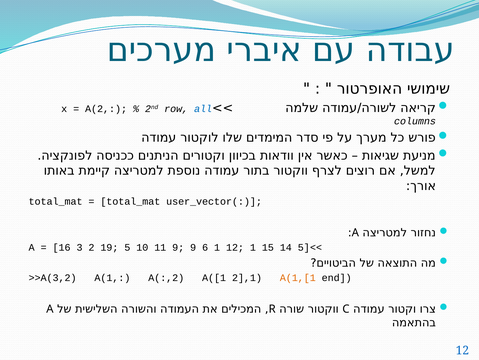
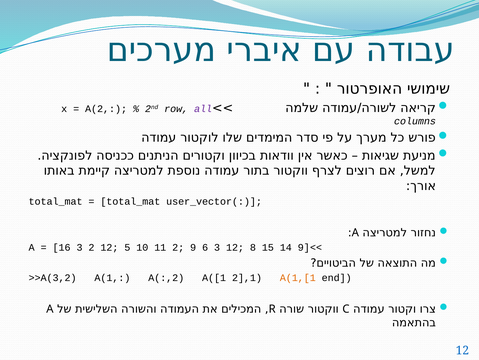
all colour: blue -> purple (203, 109)
2 19: 19 -> 12 (109, 247)
11 9: 9 -> 2 (178, 247)
6 1: 1 -> 3 (217, 247)
12 1: 1 -> 8 (253, 247)
14 5: 5 -> 9 (304, 247)
